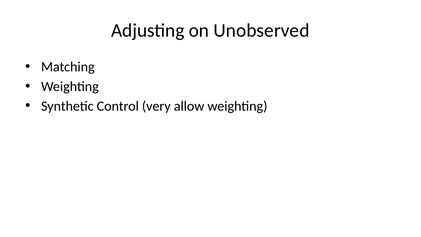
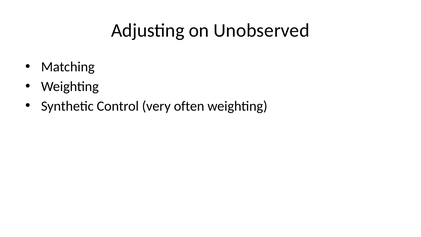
allow: allow -> often (189, 106)
